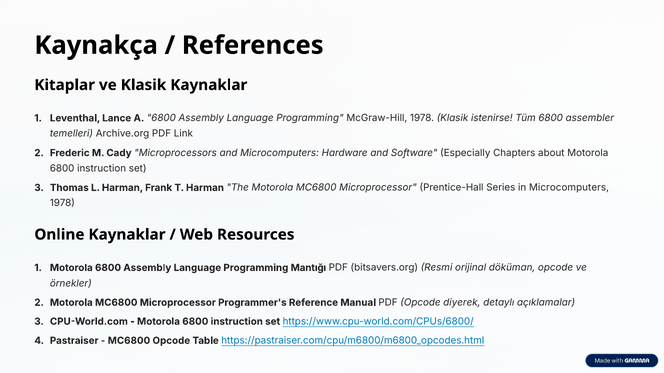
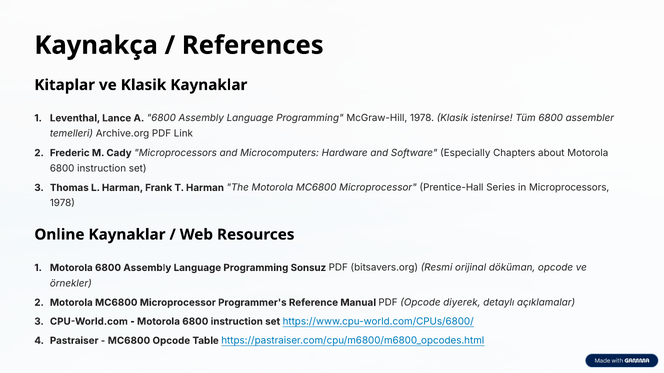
in Microcomputers: Microcomputers -> Microprocessors (569, 188)
Mantığı: Mantığı -> Sonsuz (308, 268)
